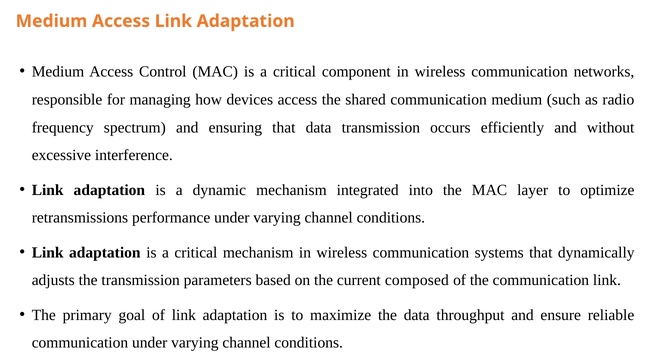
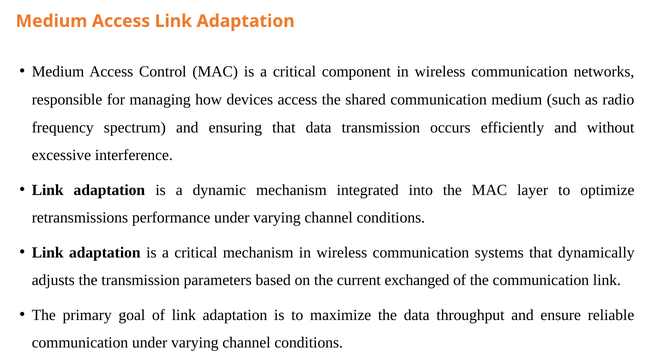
composed: composed -> exchanged (417, 280)
